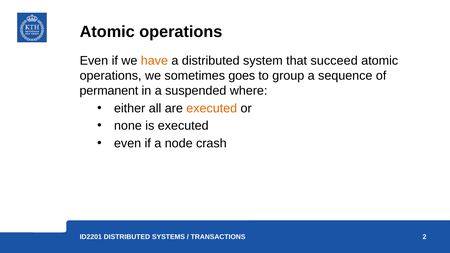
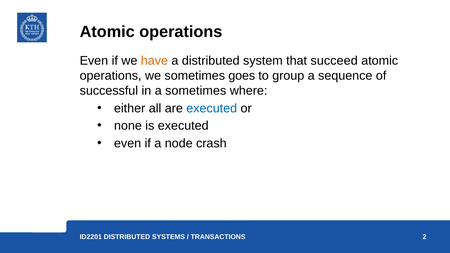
permanent: permanent -> successful (109, 91)
a suspended: suspended -> sometimes (196, 91)
executed colour: orange -> blue (212, 108)
